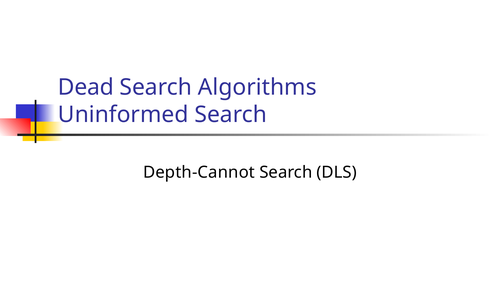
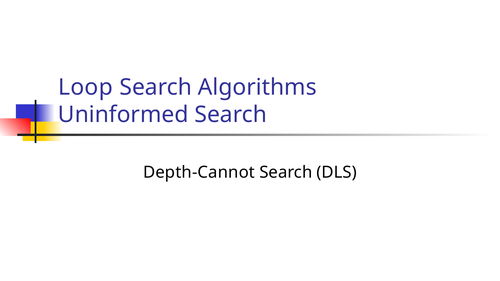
Dead: Dead -> Loop (86, 87)
